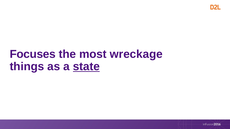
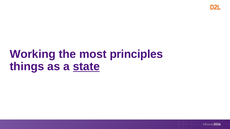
Focuses: Focuses -> Working (33, 54)
wreckage: wreckage -> principles (136, 54)
